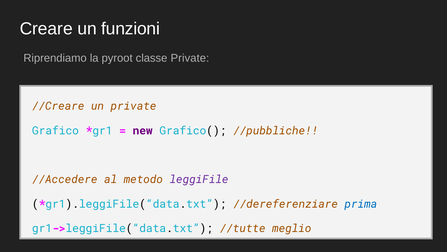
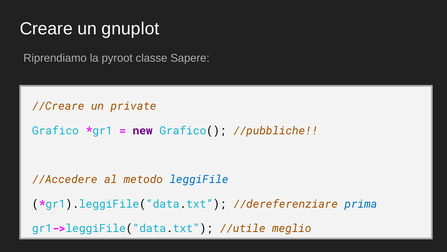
funzioni: funzioni -> gnuplot (130, 29)
classe Private: Private -> Sapere (190, 58)
leggiFile colour: purple -> blue (199, 179)
//tutte: //tutte -> //utile (243, 228)
